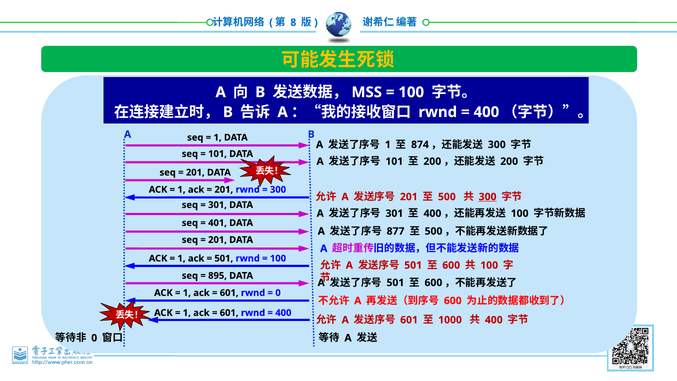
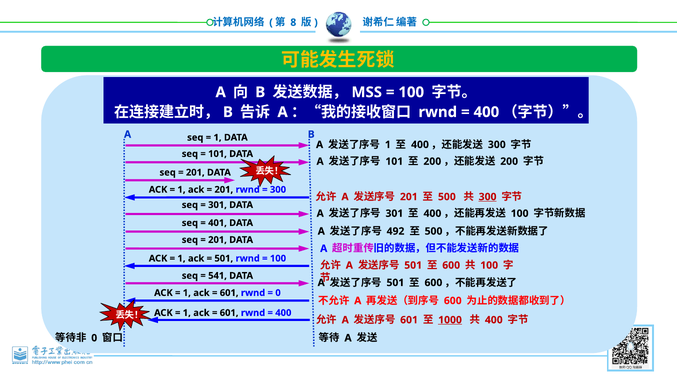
874: 874 -> 400 (420, 145)
877: 877 -> 492 (396, 231)
895: 895 -> 541 (218, 276)
1000 underline: none -> present (450, 320)
